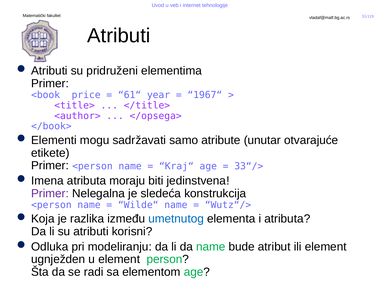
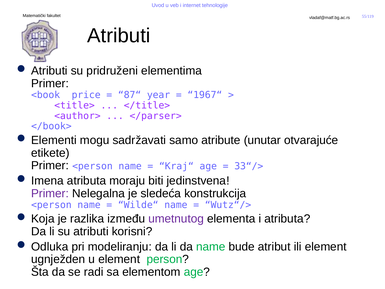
61“: 61“ -> 87“ (130, 95)
</opsega>: </opsega> -> </parser> (156, 116)
umetnutog colour: blue -> purple (176, 219)
